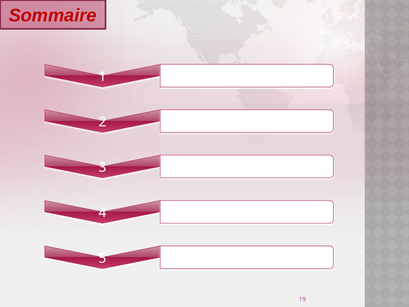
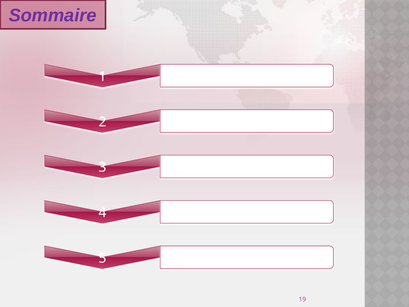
Sommaire colour: red -> purple (53, 16)
